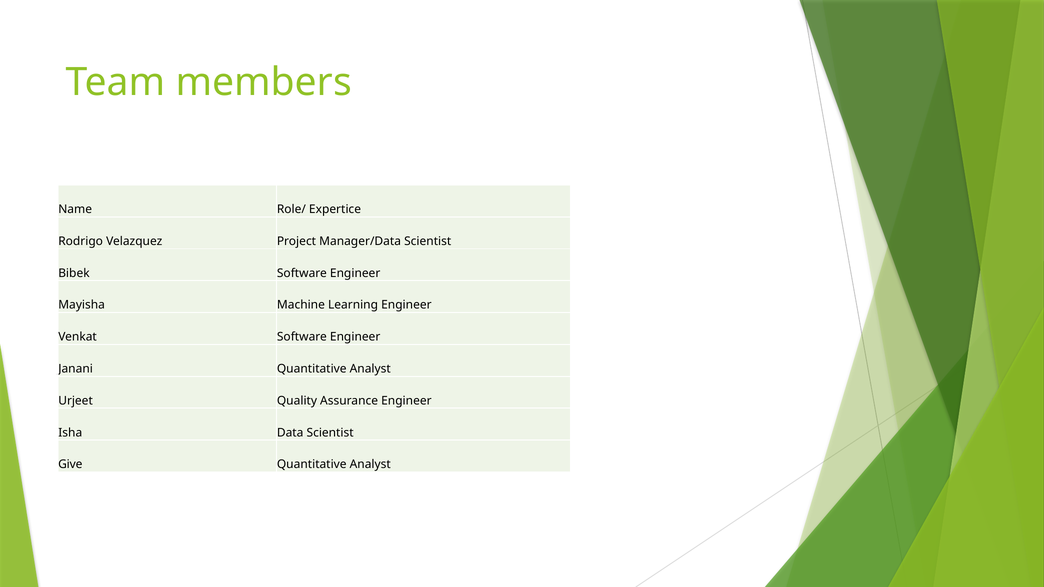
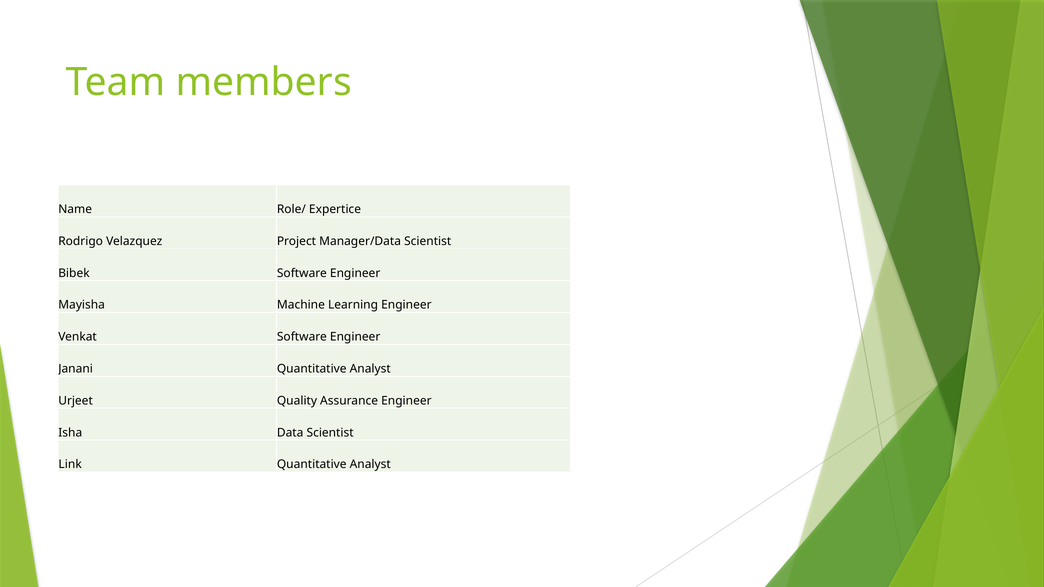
Give: Give -> Link (70, 465)
